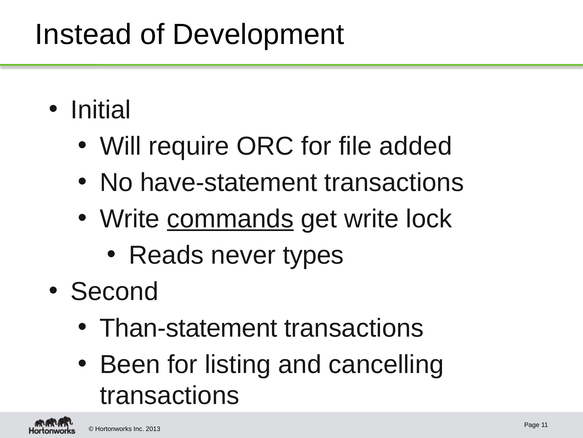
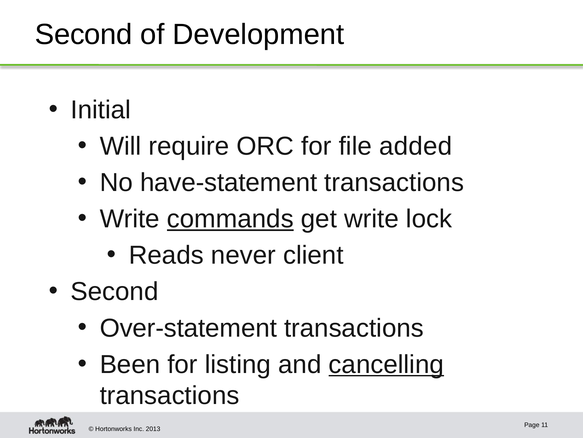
Instead: Instead -> Second (84, 34)
types: types -> client (313, 255)
Than-statement: Than-statement -> Over-statement (188, 328)
cancelling underline: none -> present (386, 364)
